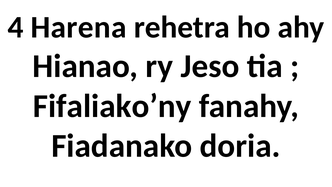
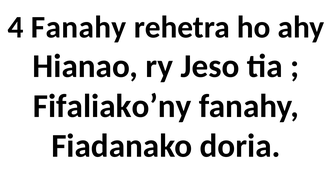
4 Harena: Harena -> Fanahy (79, 27)
